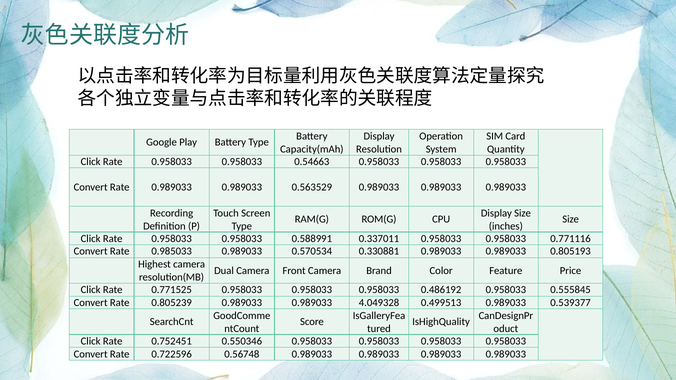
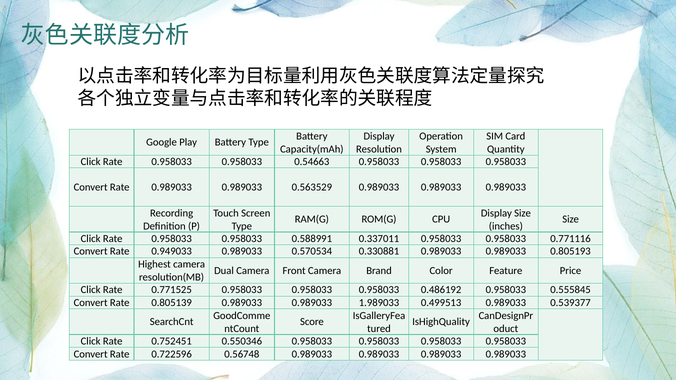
0.985033: 0.985033 -> 0.949033 (172, 252)
0.805239: 0.805239 -> 0.805139 (172, 303)
4.049328: 4.049328 -> 1.989033 (379, 303)
